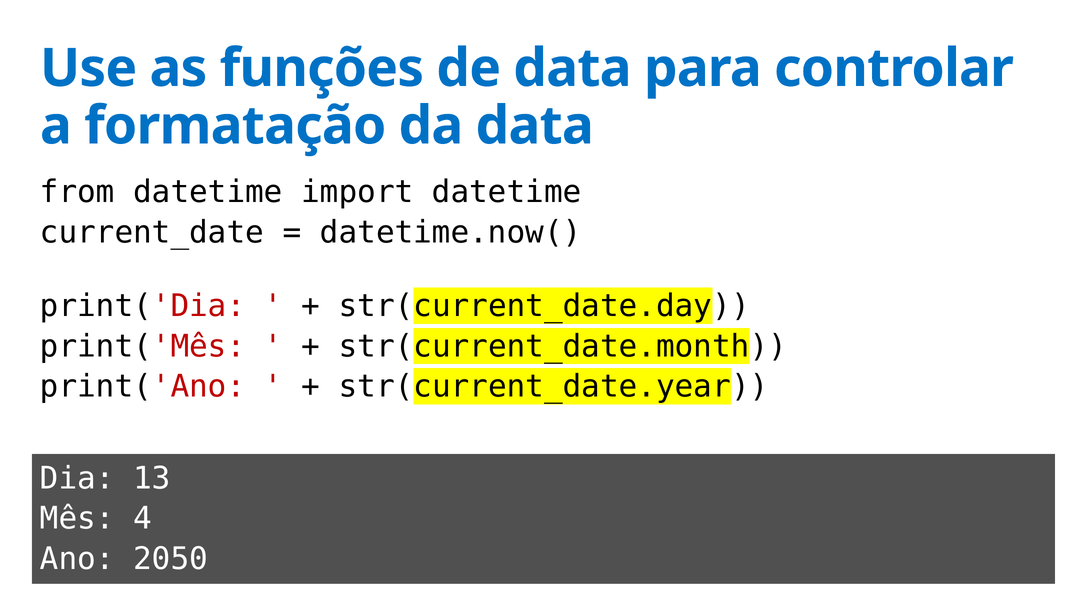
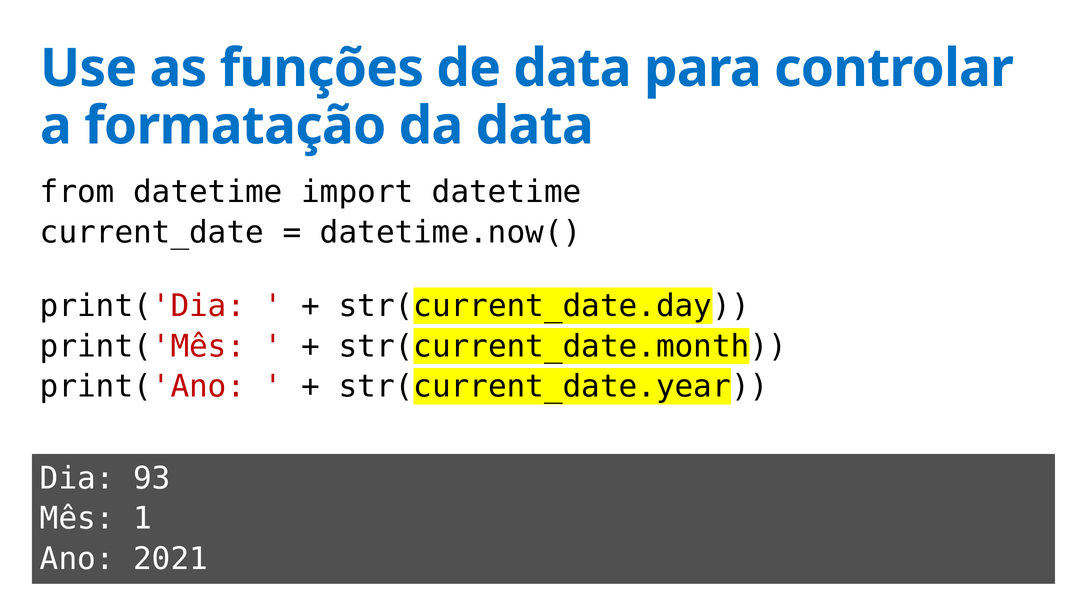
13: 13 -> 93 (152, 479)
4: 4 -> 1 (143, 519)
2050: 2050 -> 2021 (171, 559)
